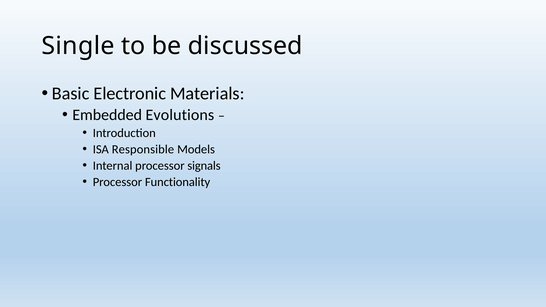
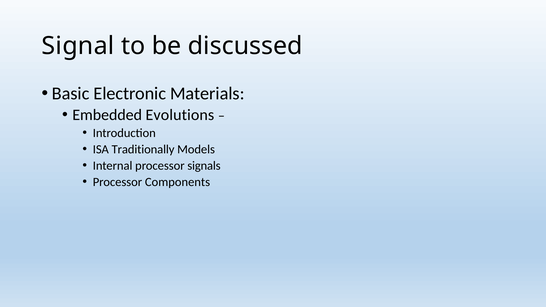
Single: Single -> Signal (78, 46)
Responsible: Responsible -> Traditionally (143, 149)
Functionality: Functionality -> Components (178, 182)
